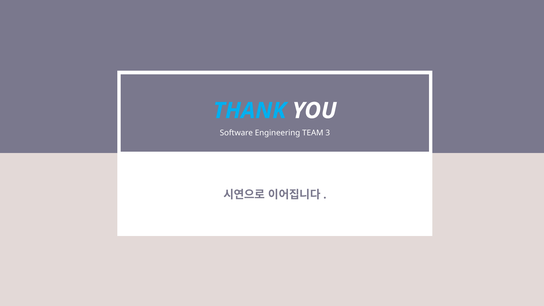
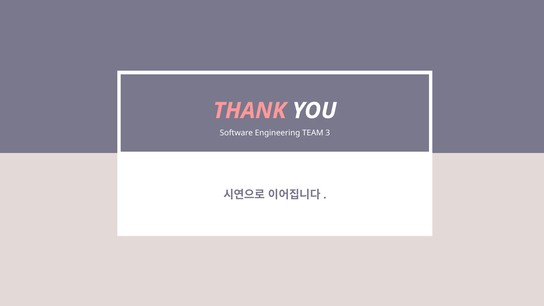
THANK colour: light blue -> pink (250, 111)
